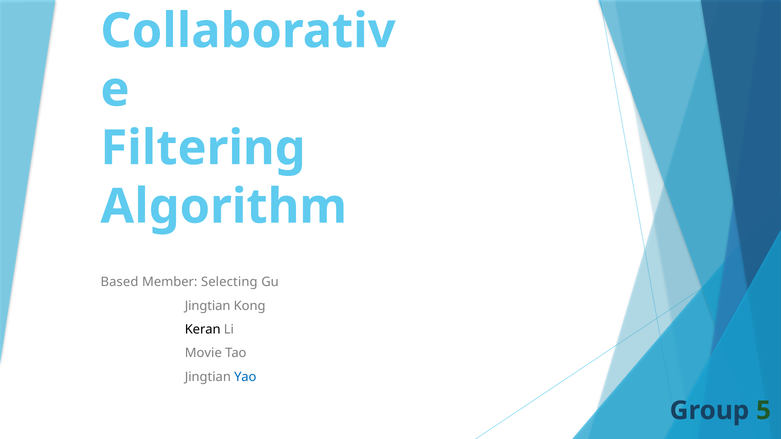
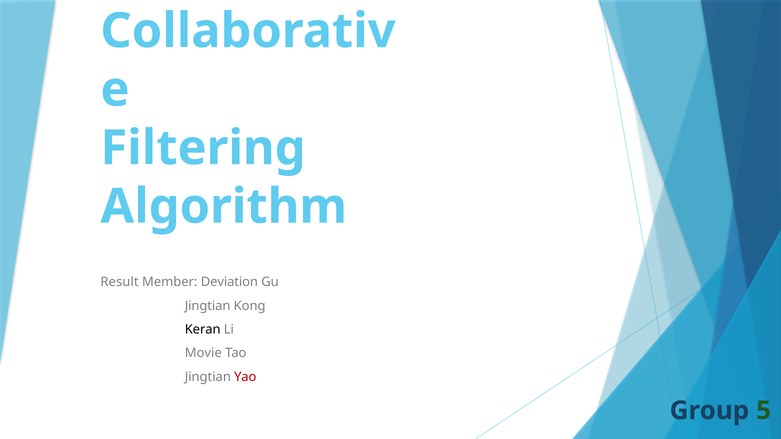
Based: Based -> Result (120, 282)
Selecting: Selecting -> Deviation (229, 282)
Yao colour: blue -> red (245, 377)
